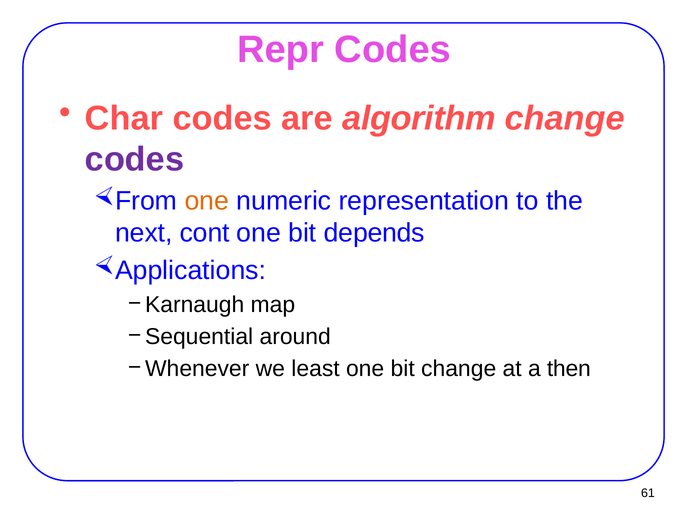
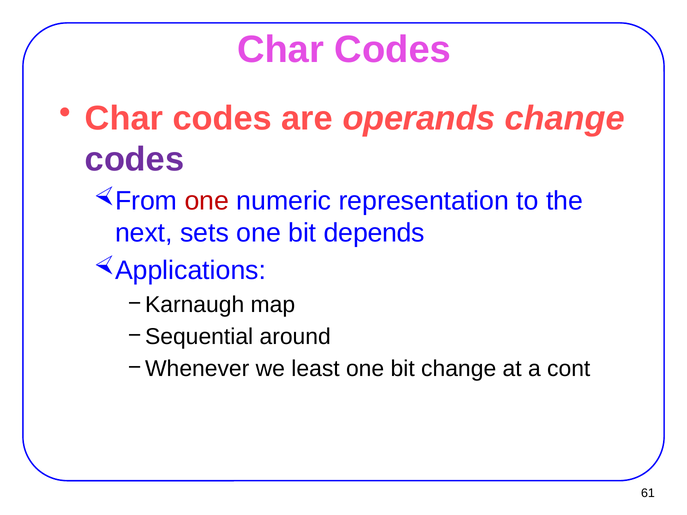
Repr: Repr -> Char (280, 50)
algorithm: algorithm -> operands (419, 118)
one colour: orange -> red (207, 201)
cont: cont -> sets (205, 233)
then: then -> cont (569, 369)
